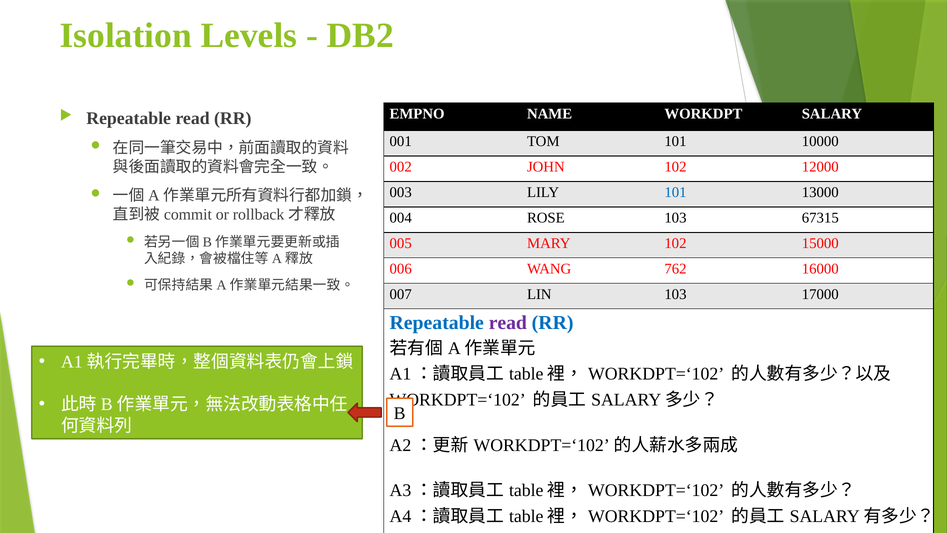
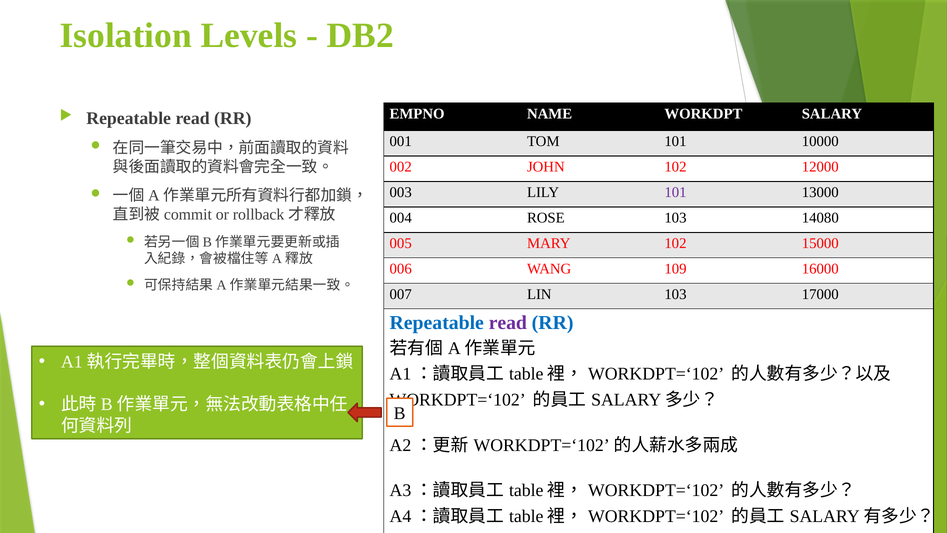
101 colour: blue -> purple (676, 192)
67315: 67315 -> 14080 (820, 218)
762: 762 -> 109 (676, 269)
